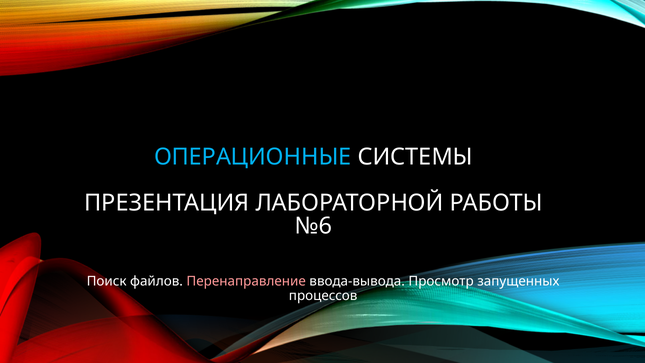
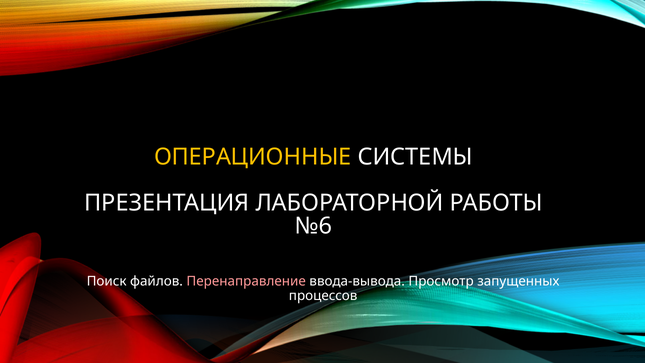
ОПЕРАЦИОННЫЕ colour: light blue -> yellow (253, 157)
